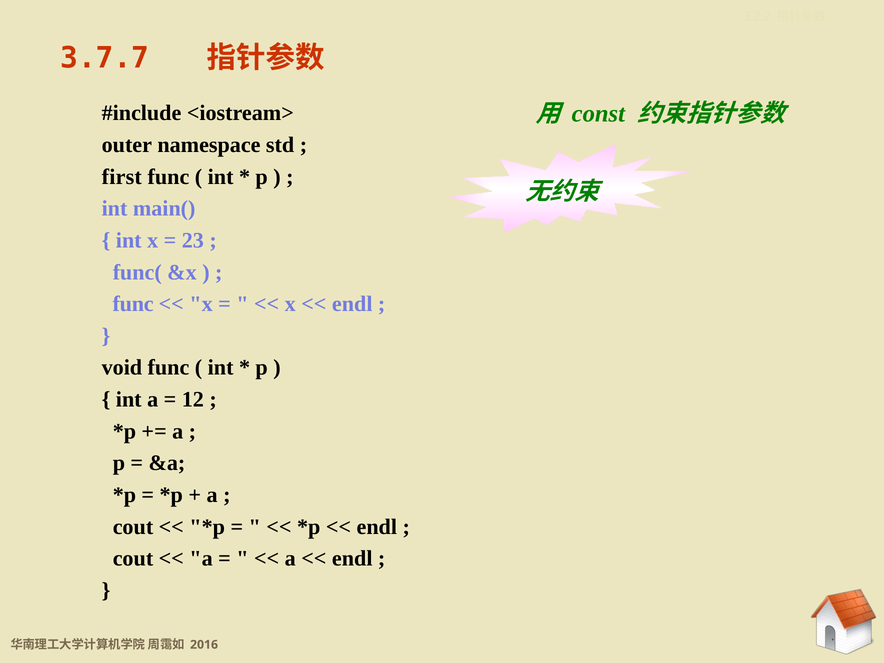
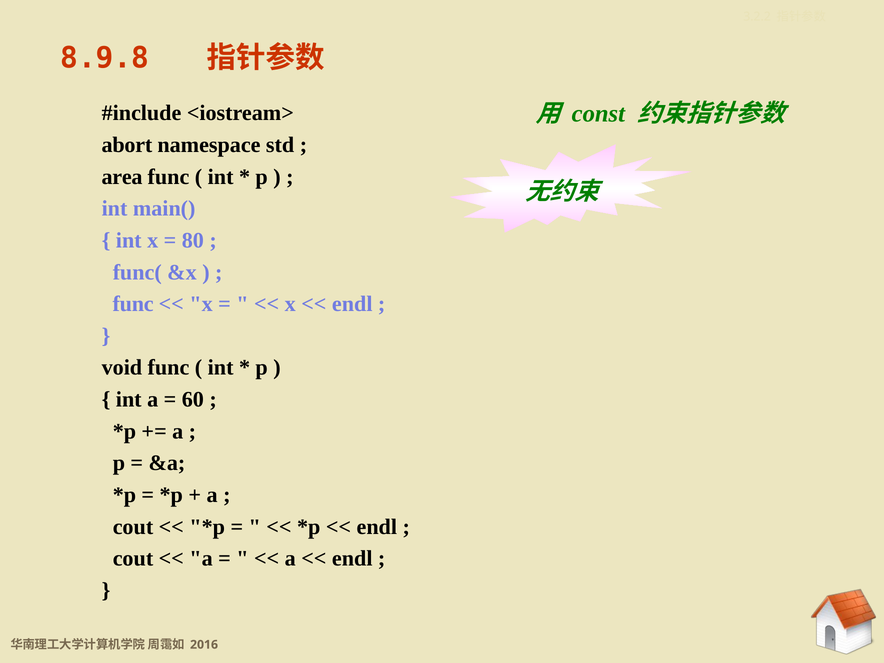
3.7.7: 3.7.7 -> 8.9.8 (105, 58)
outer: outer -> abort (127, 145)
first: first -> area (122, 177)
23: 23 -> 80 (193, 240)
12: 12 -> 60 (193, 399)
